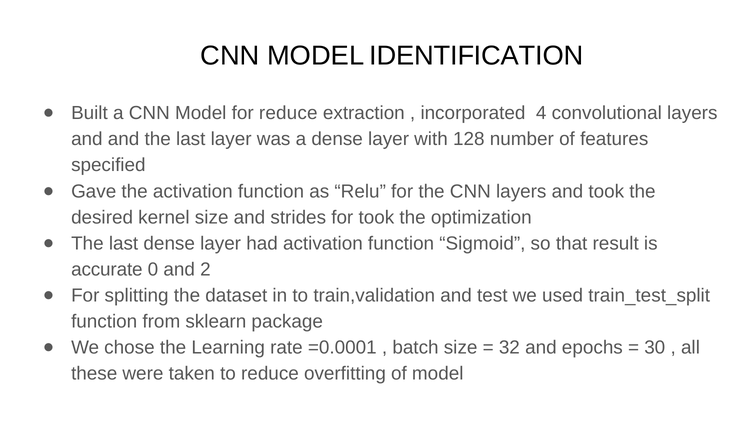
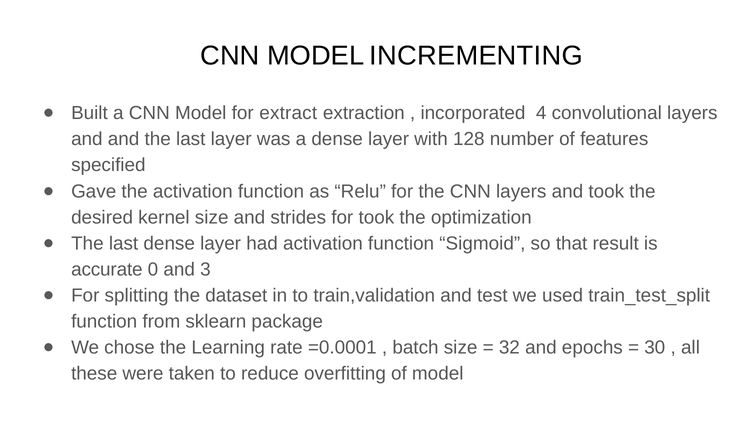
IDENTIFICATION: IDENTIFICATION -> INCREMENTING (476, 56)
for reduce: reduce -> extract (288, 113)
2: 2 -> 3 (205, 270)
